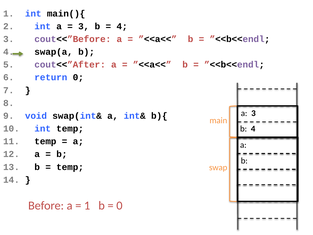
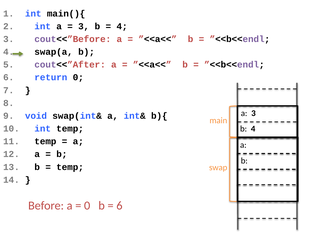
1: 1 -> 0 (87, 205)
0: 0 -> 6 (119, 205)
